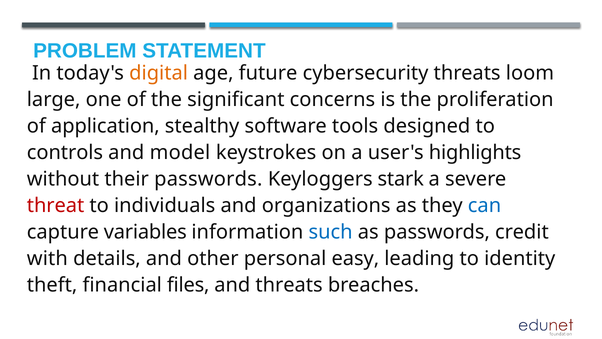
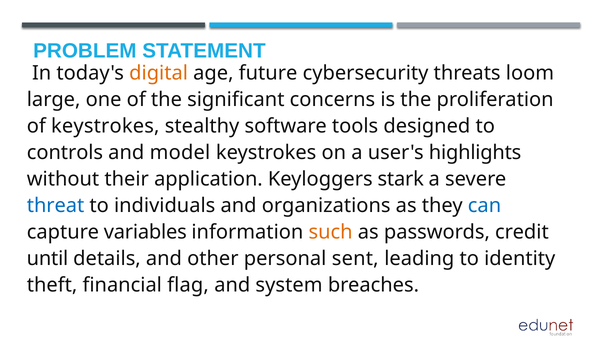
of application: application -> keystrokes (105, 126)
their passwords: passwords -> application (208, 179)
threat colour: red -> blue (56, 206)
such colour: blue -> orange (331, 232)
with: with -> until (47, 259)
easy: easy -> sent (355, 259)
files: files -> flag (188, 285)
and threats: threats -> system (289, 285)
